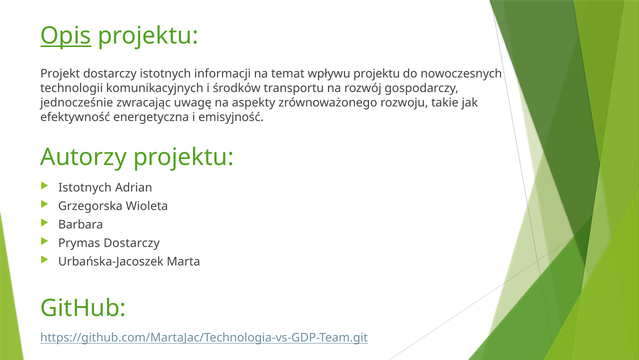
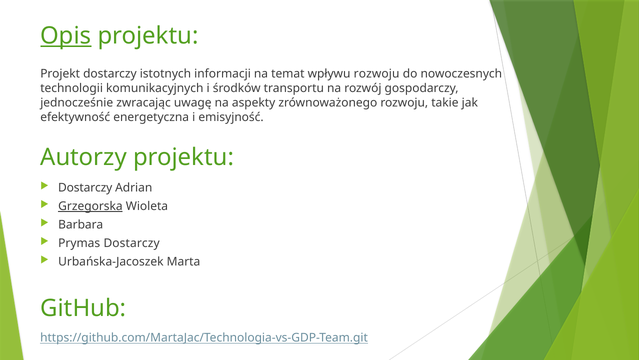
wpływu projektu: projektu -> rozwoju (377, 74)
Istotnych: Istotnych -> Dostarczy (85, 188)
Grzegorska underline: none -> present (90, 206)
